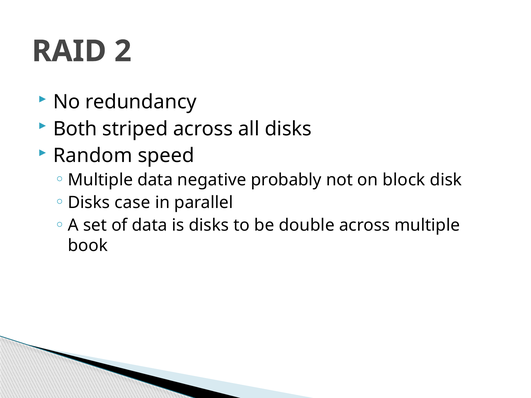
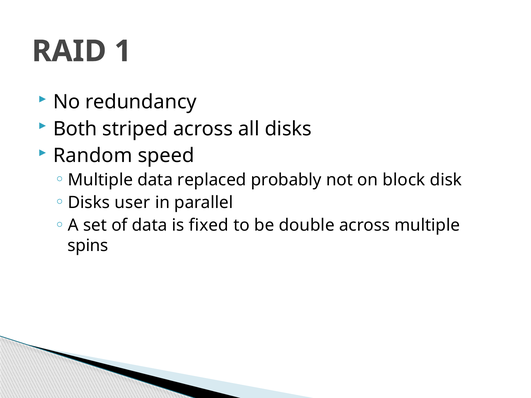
2: 2 -> 1 (123, 51)
negative: negative -> replaced (212, 180)
case: case -> user (132, 203)
is disks: disks -> fixed (209, 225)
book: book -> spins (88, 246)
